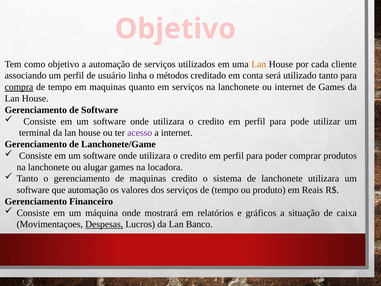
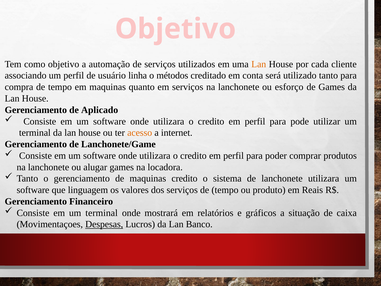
compra underline: present -> none (19, 87)
ou internet: internet -> esforço (289, 87)
de Software: Software -> Aplicado (100, 110)
acesso colour: purple -> orange (140, 133)
que automação: automação -> linguagem (88, 190)
em um máquina: máquina -> terminal (102, 213)
